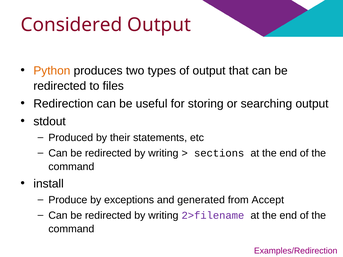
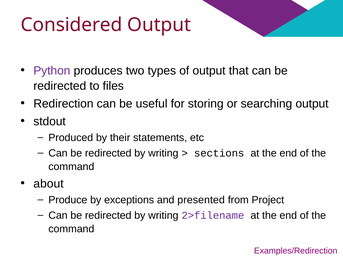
Python colour: orange -> purple (52, 71)
install: install -> about (49, 184)
generated: generated -> presented (201, 200)
Accept: Accept -> Project (268, 200)
